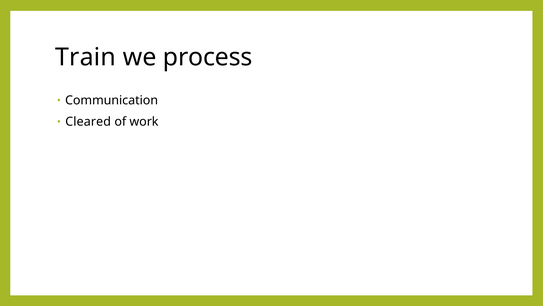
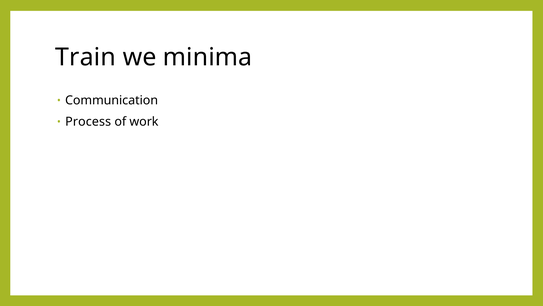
process: process -> minima (208, 57)
Cleared: Cleared -> Process (88, 122)
